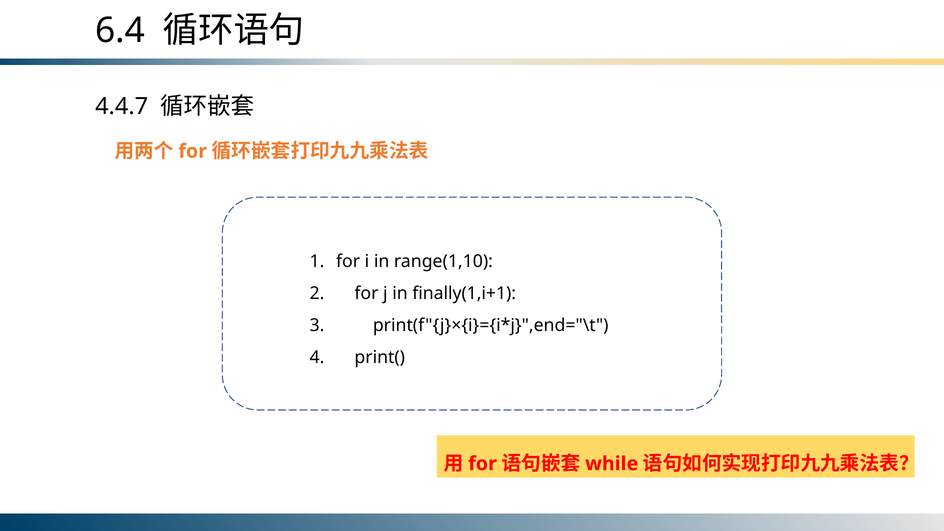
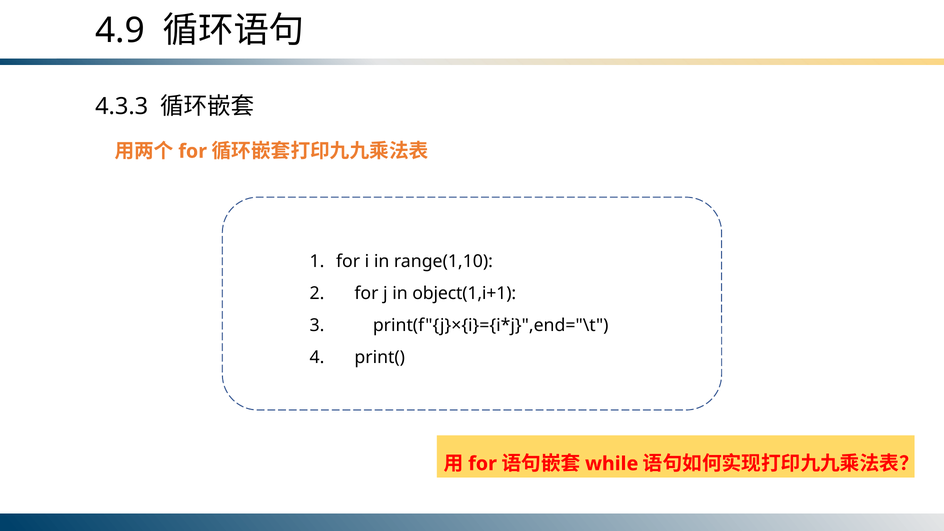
6.4: 6.4 -> 4.9 (120, 31)
4.4.7: 4.4.7 -> 4.3.3 (122, 106)
finally(1,i+1: finally(1,i+1 -> object(1,i+1 (464, 293)
